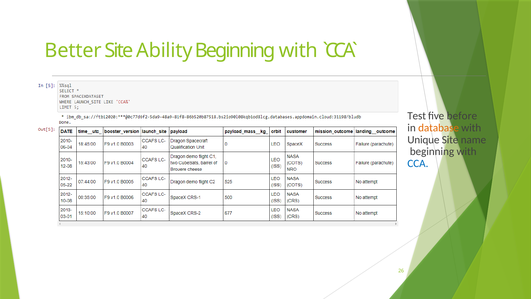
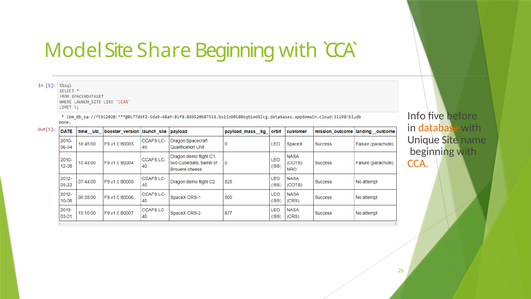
Better: Better -> Model (73, 50)
Ability: Ability -> Share (164, 50)
Test: Test -> Info (417, 116)
CCA colour: blue -> orange (418, 163)
